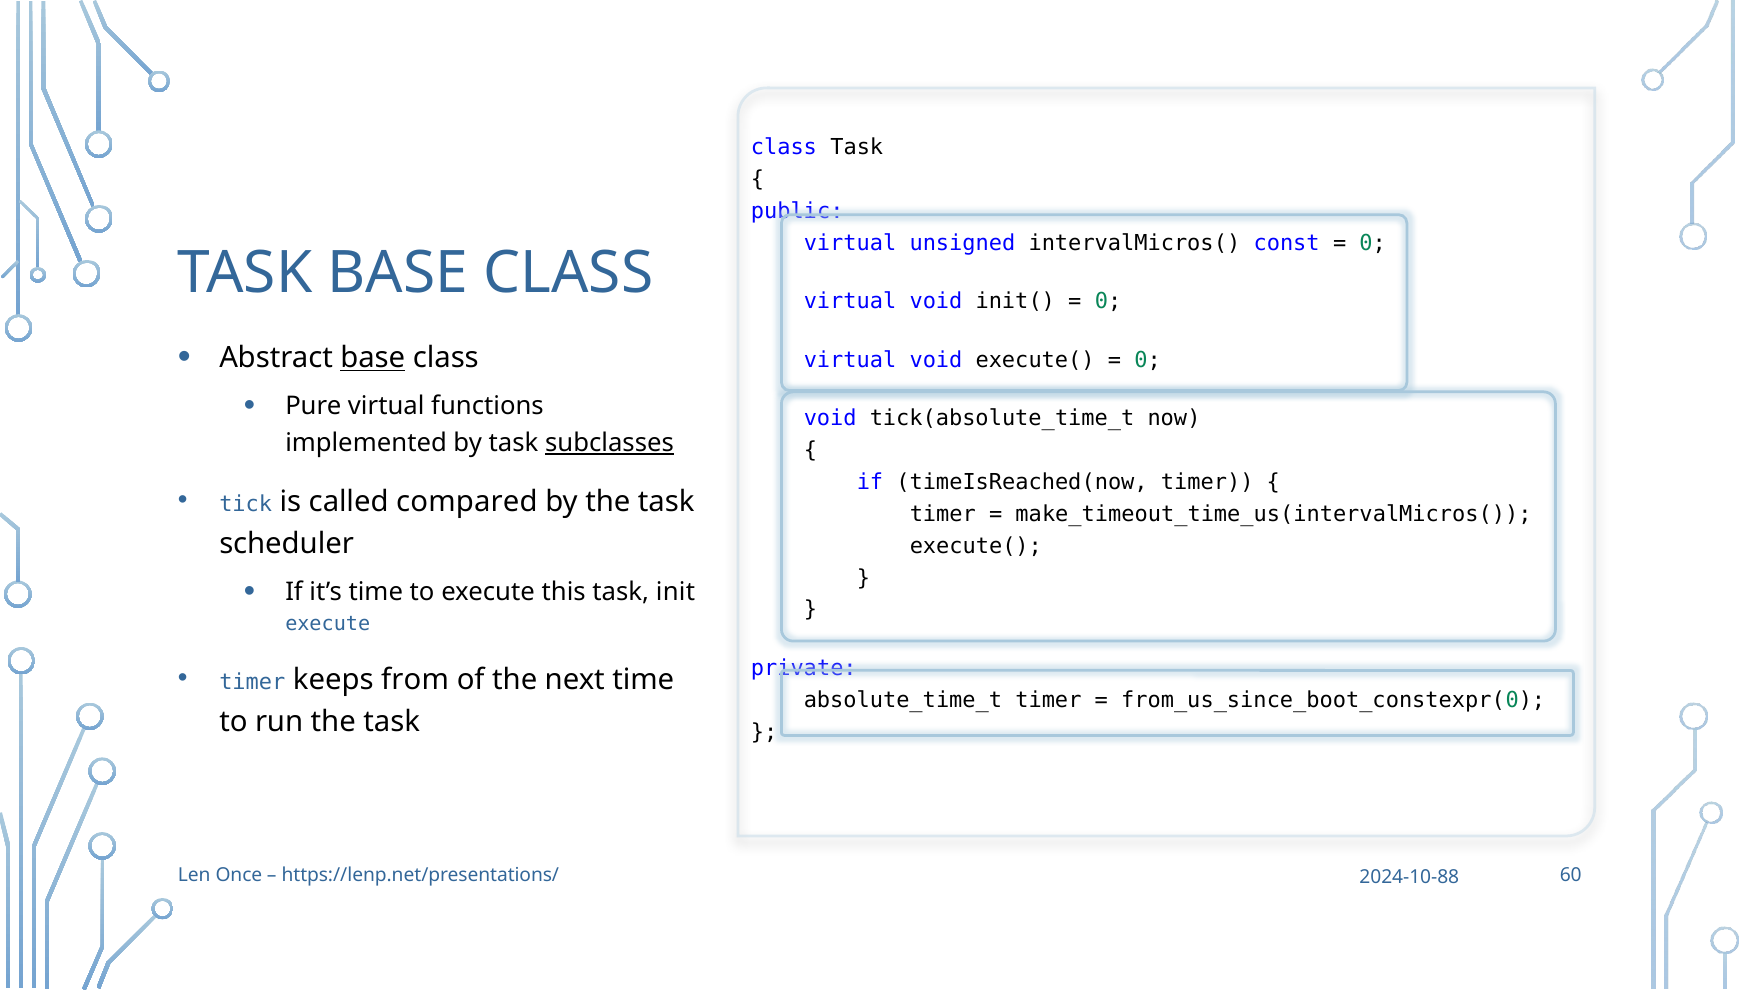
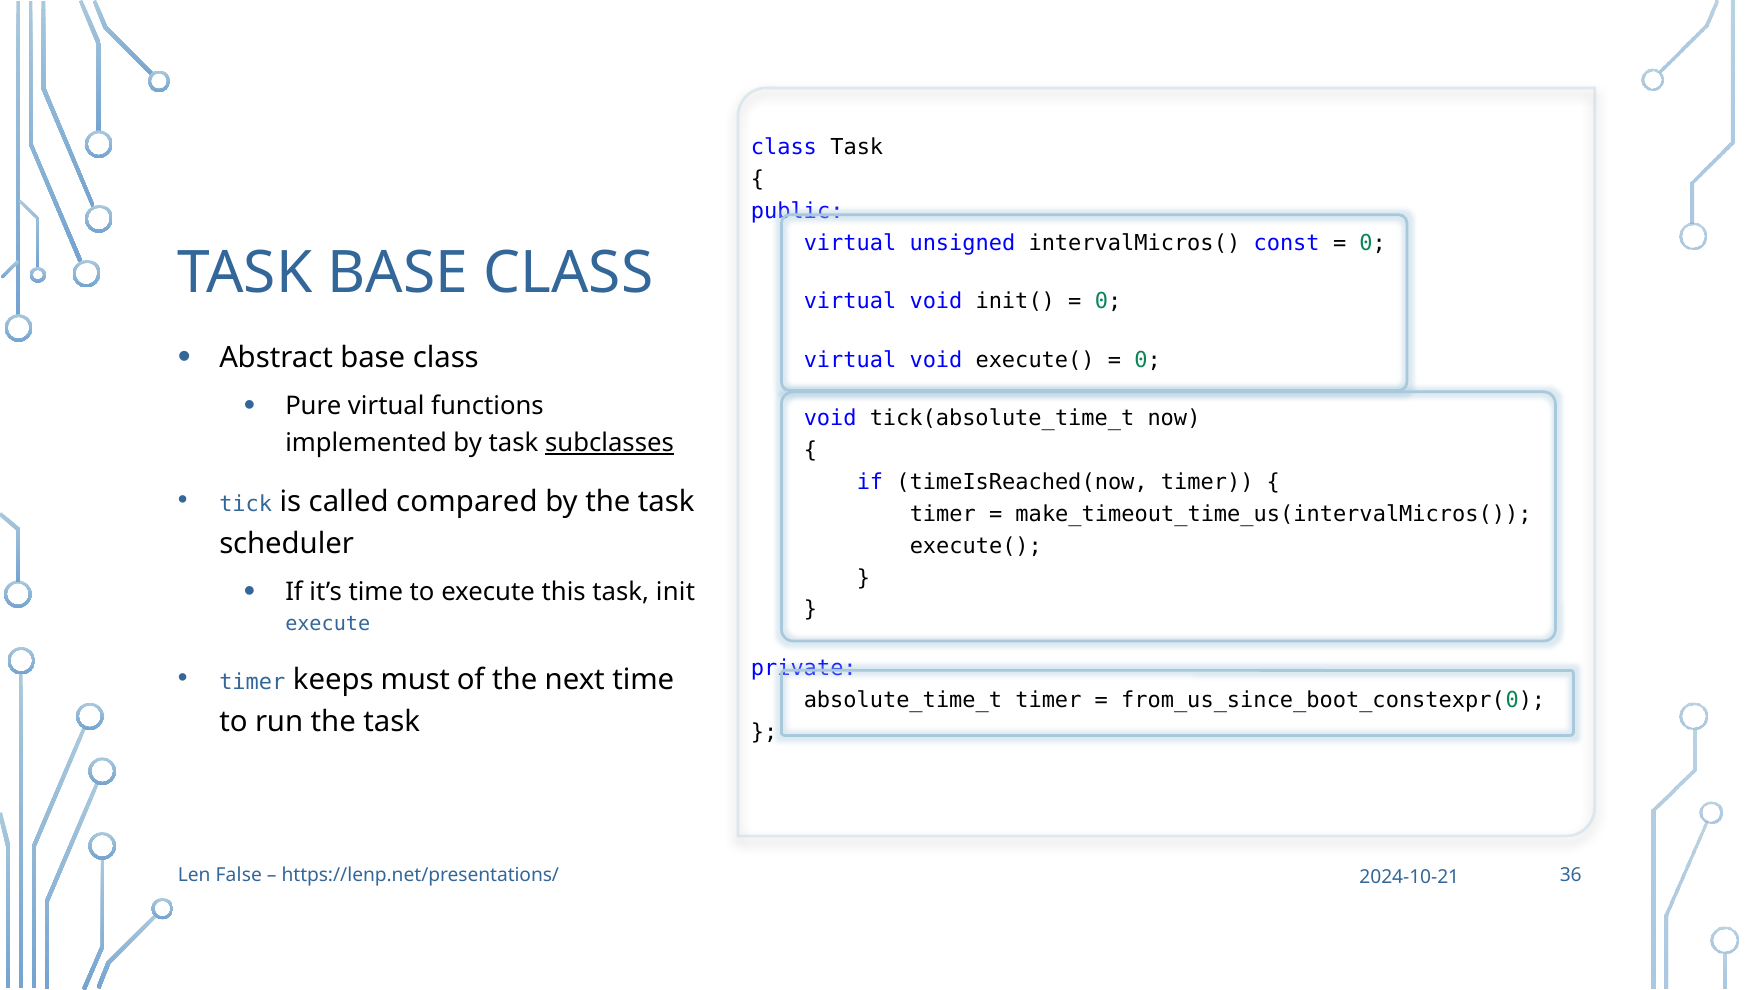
base underline: present -> none (373, 358)
from: from -> must (415, 679)
Once: Once -> False (239, 875)
60: 60 -> 36 (1571, 875)
2024-10-88: 2024-10-88 -> 2024-10-21 (1409, 877)
